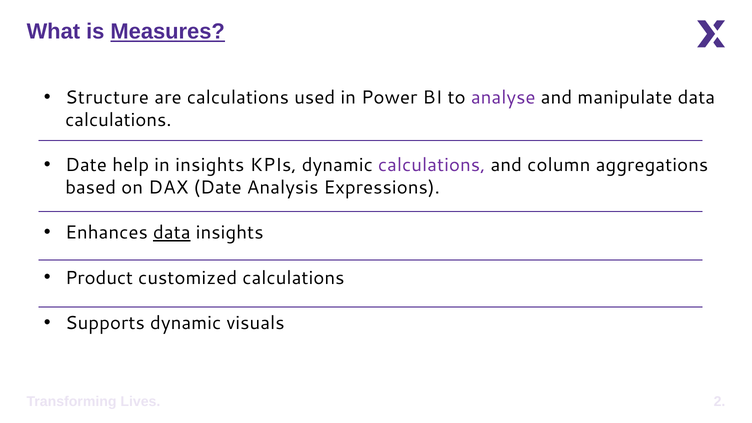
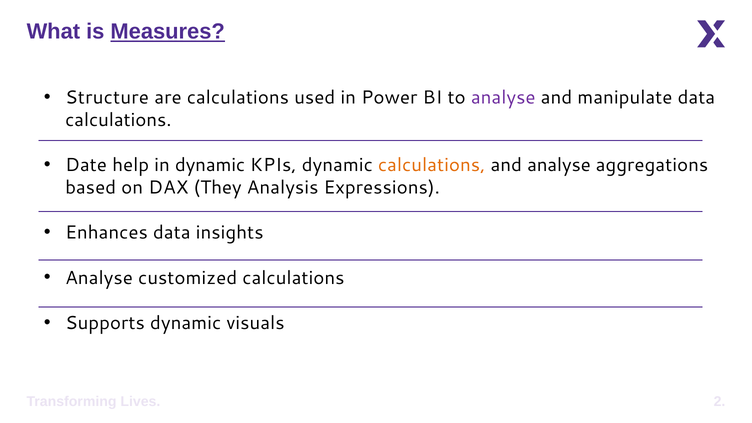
in insights: insights -> dynamic (210, 165)
calculations colour: purple -> orange (432, 165)
and column: column -> analyse (559, 165)
DAX Date: Date -> They (218, 188)
data underline: present -> none (172, 233)
Product: Product -> Analyse (99, 278)
